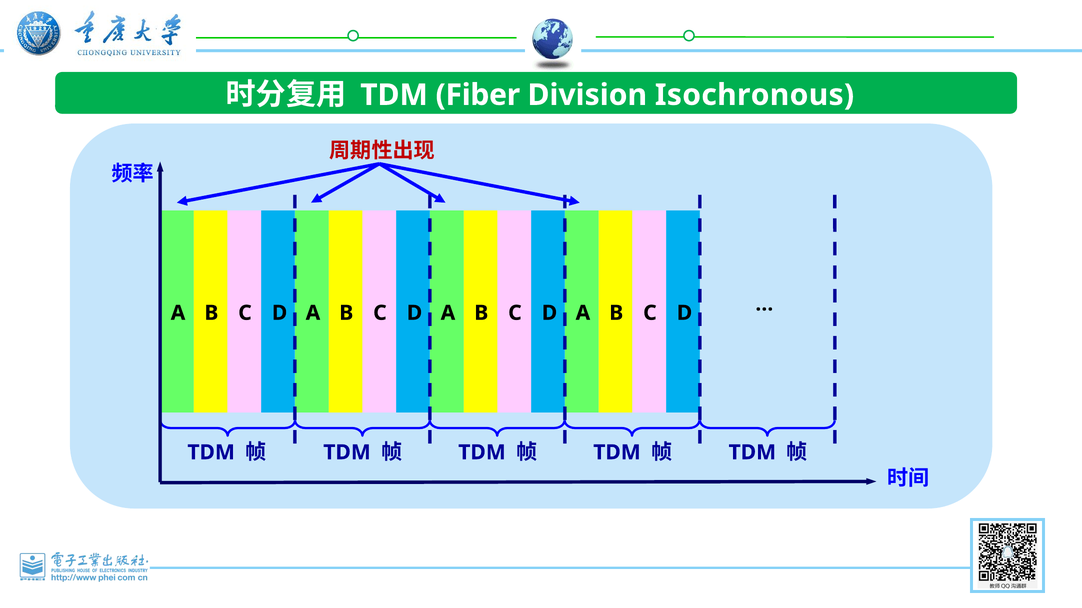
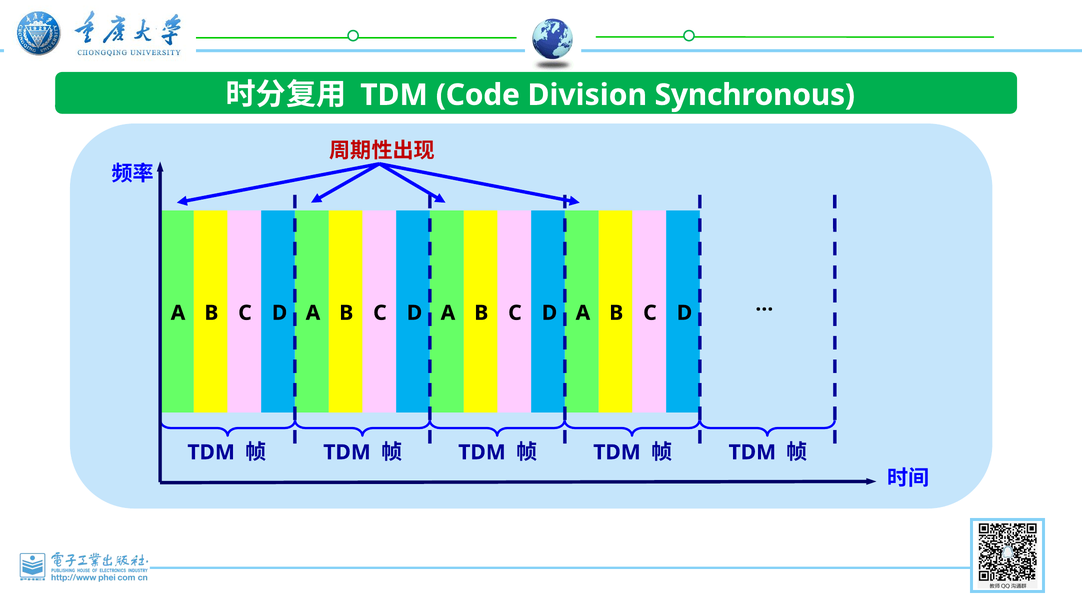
Fiber: Fiber -> Code (478, 95)
Isochronous: Isochronous -> Synchronous (755, 95)
